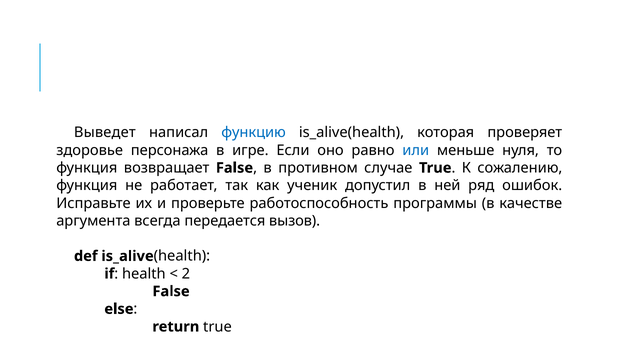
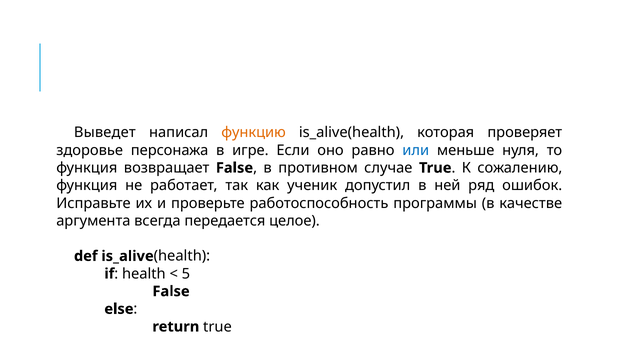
функцию colour: blue -> orange (254, 132)
вызов: вызов -> целое (294, 221)
2: 2 -> 5 (186, 273)
